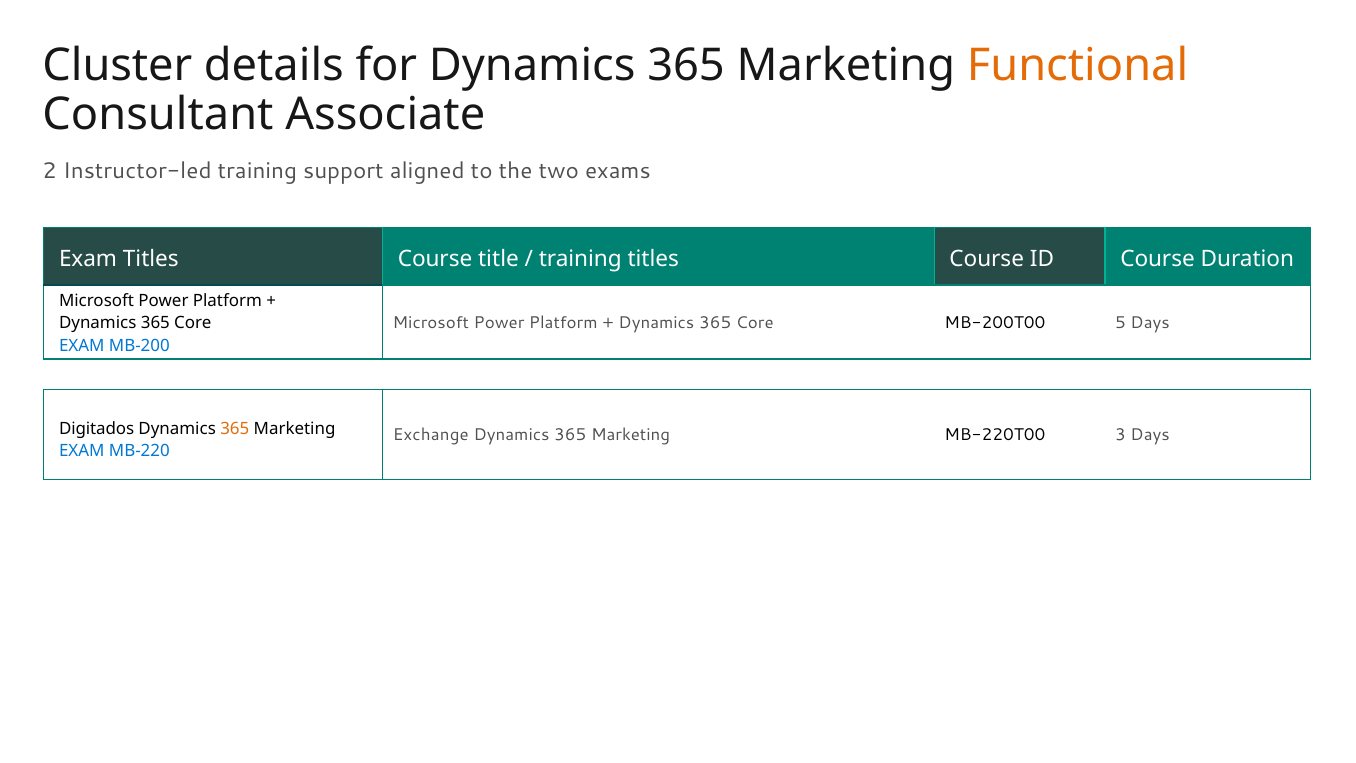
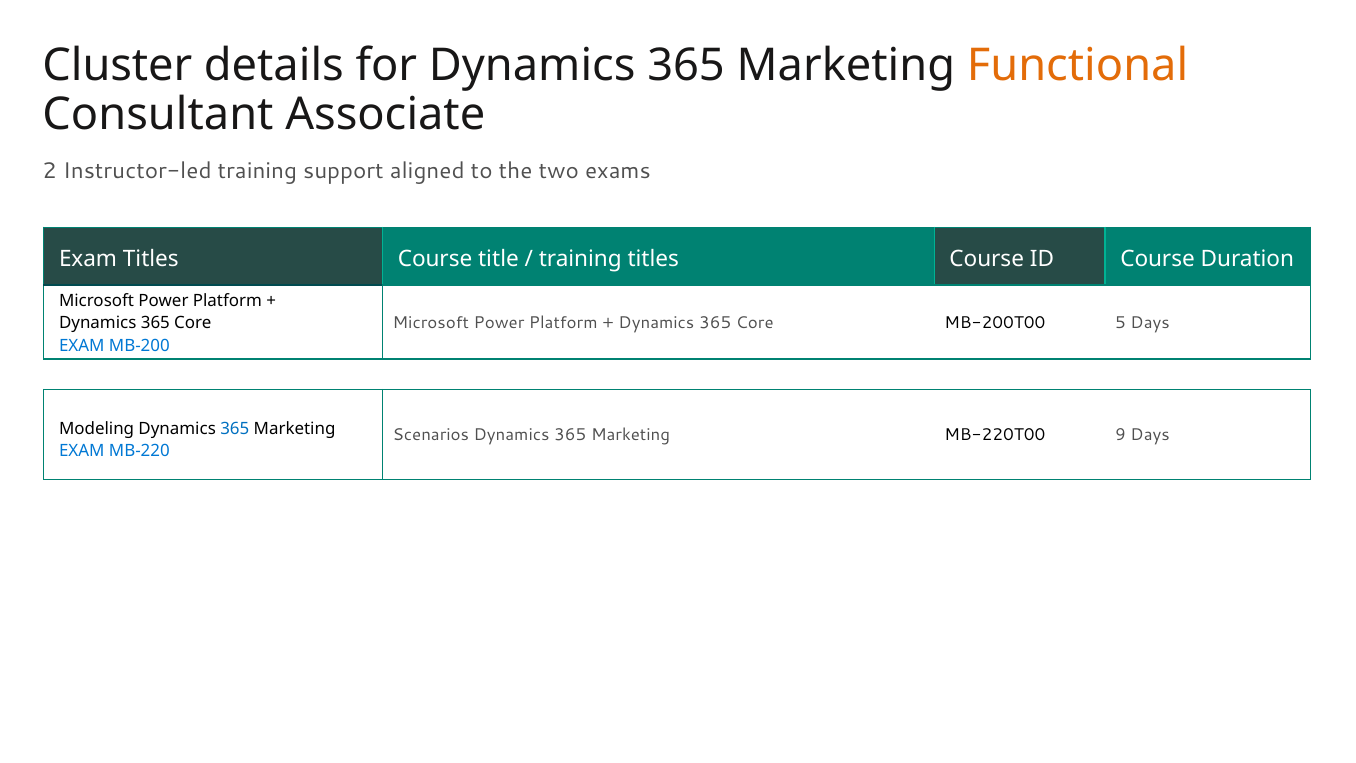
Digitados: Digitados -> Modeling (97, 429)
365 colour: orange -> blue (235, 429)
Exchange: Exchange -> Scenarios (431, 435)
3: 3 -> 9 (1121, 435)
